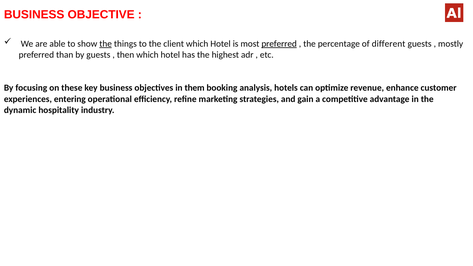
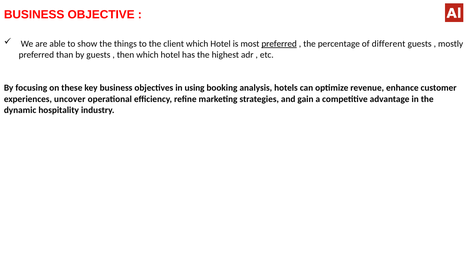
the underline: present -> none (106, 44)
them: them -> using (195, 88)
entering: entering -> uncover (70, 99)
